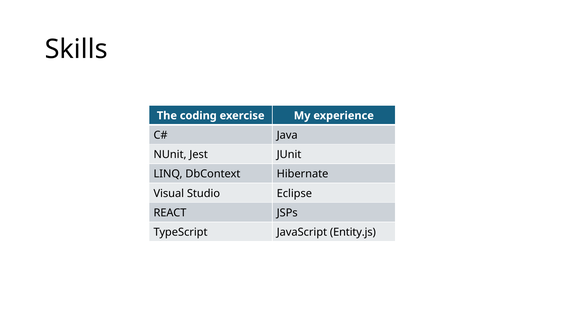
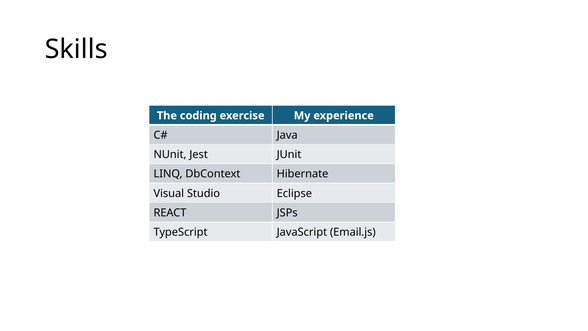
Entity.js: Entity.js -> Email.js (353, 232)
